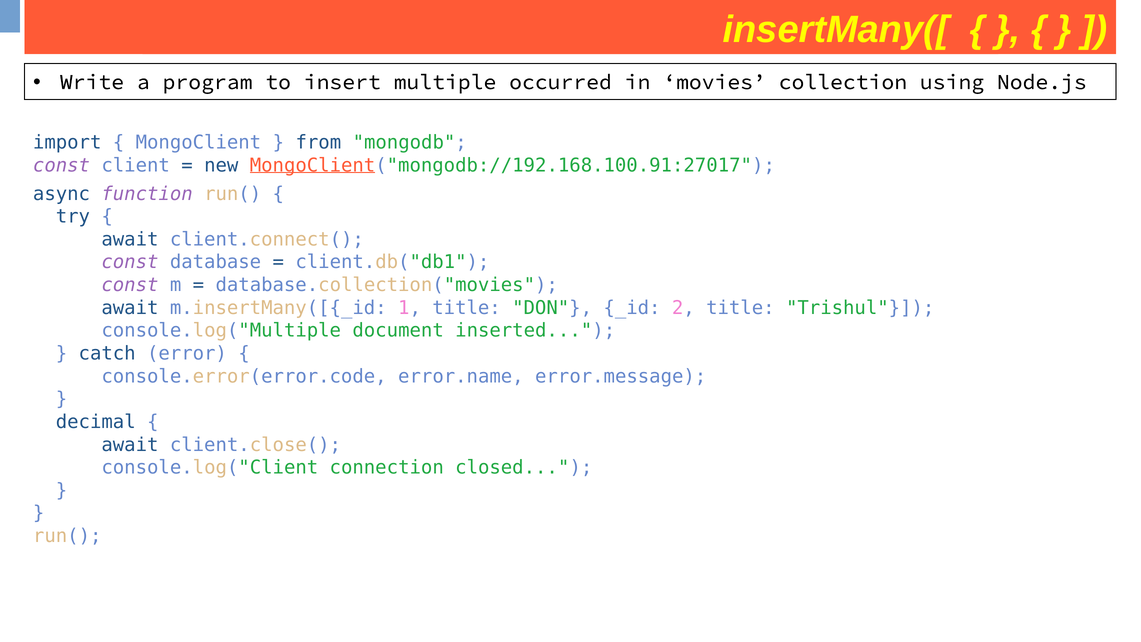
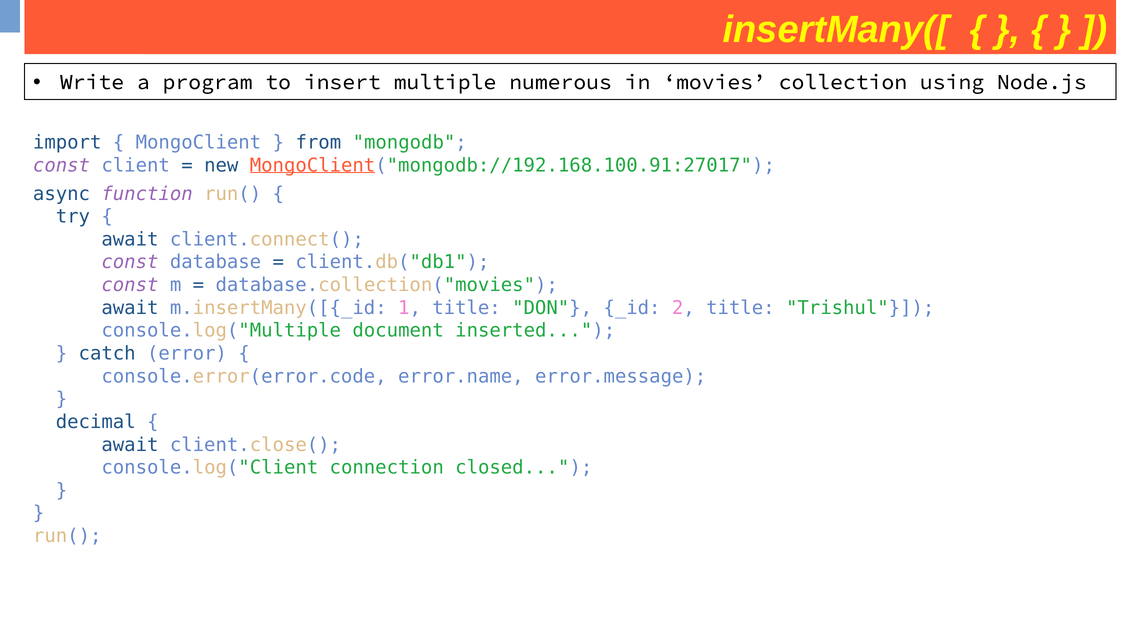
occurred: occurred -> numerous (561, 82)
